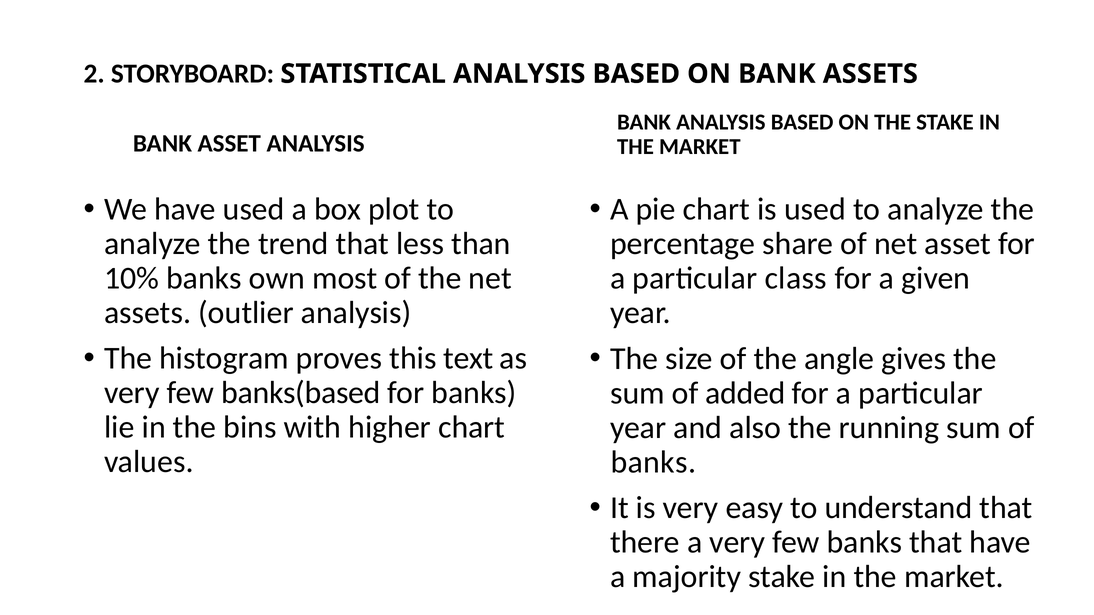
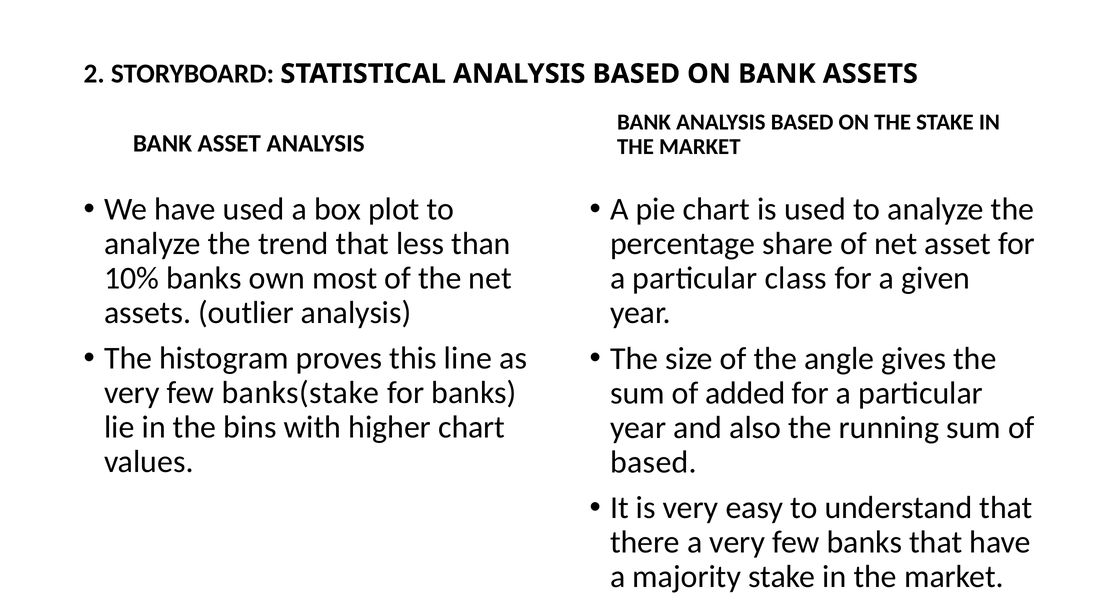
text: text -> line (468, 359)
banks(based: banks(based -> banks(stake (301, 393)
banks: banks -> based (653, 462)
